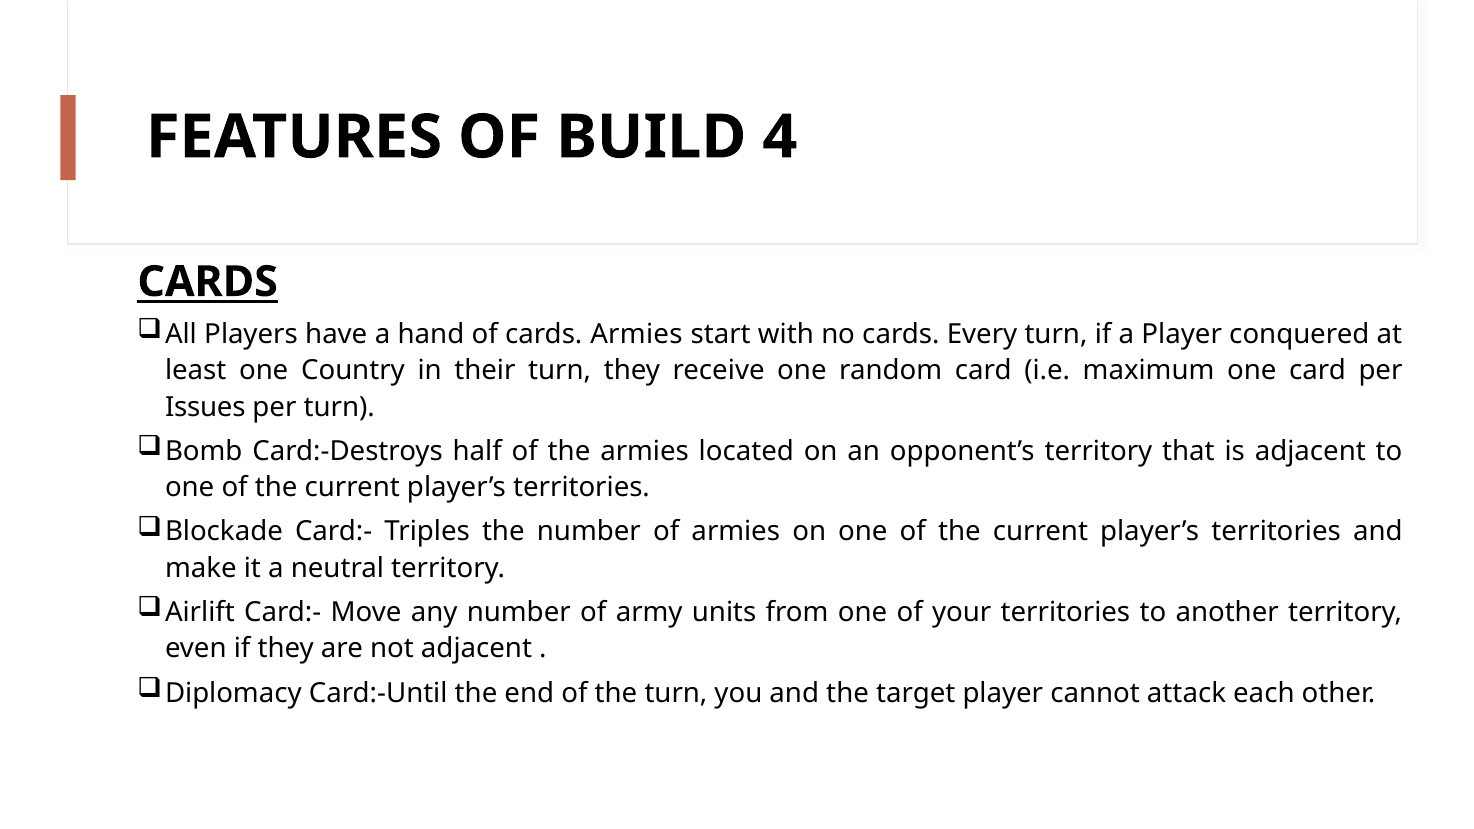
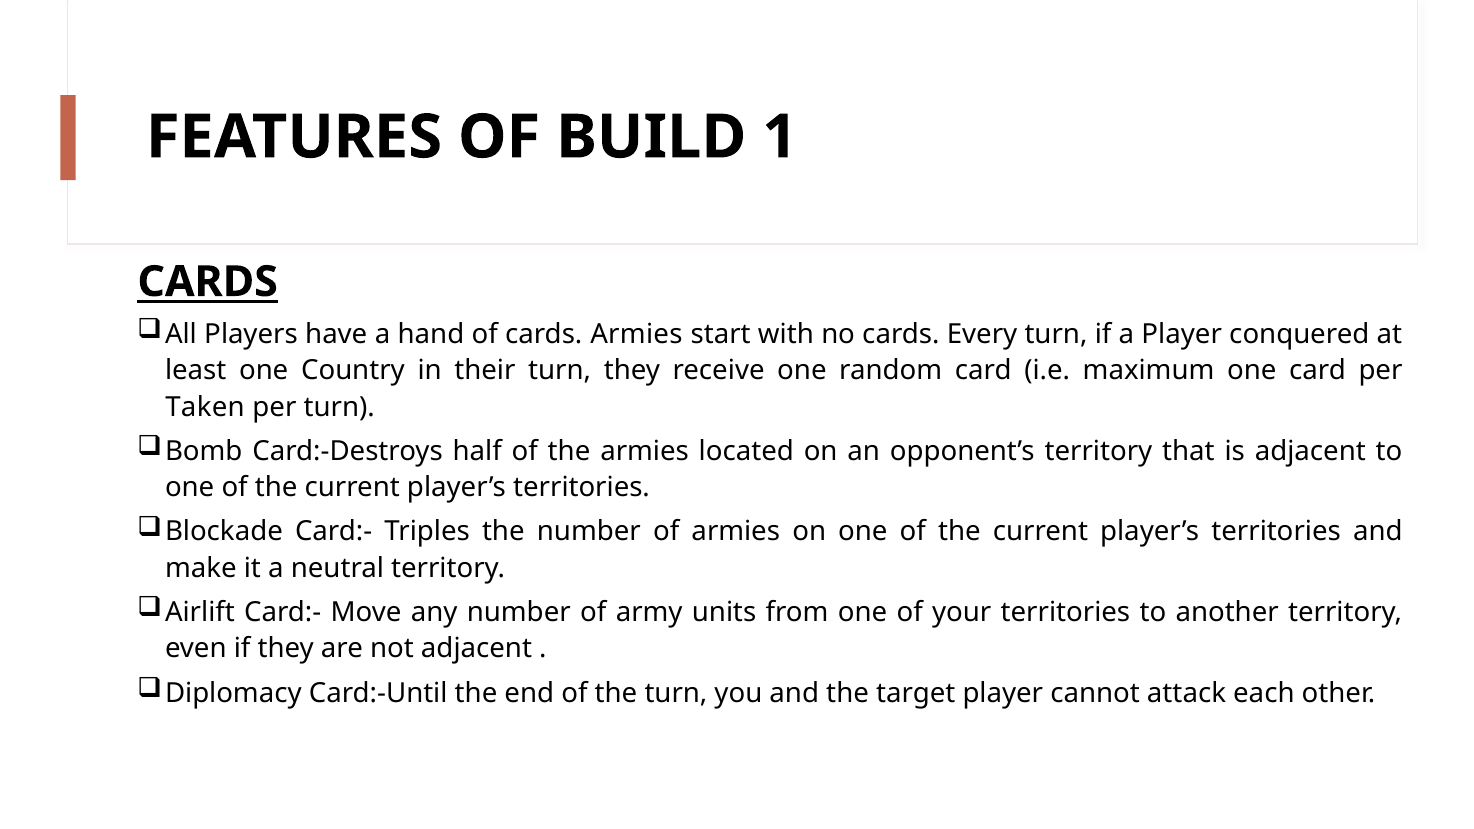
4: 4 -> 1 (780, 137)
Issues: Issues -> Taken (205, 407)
